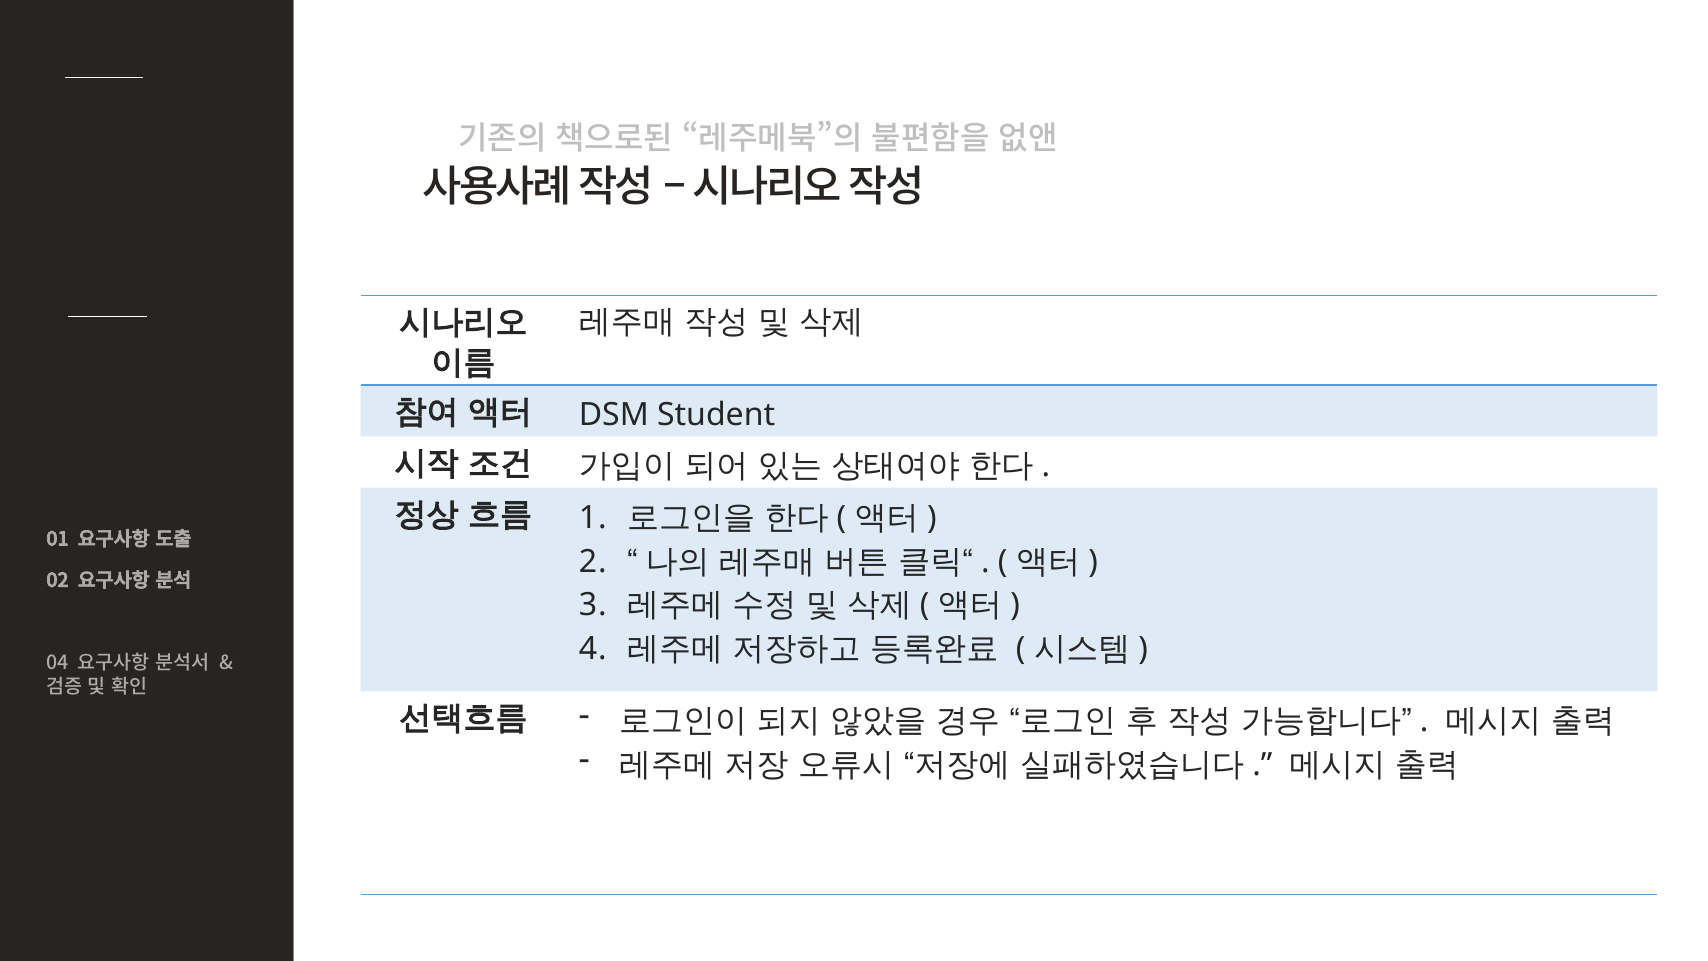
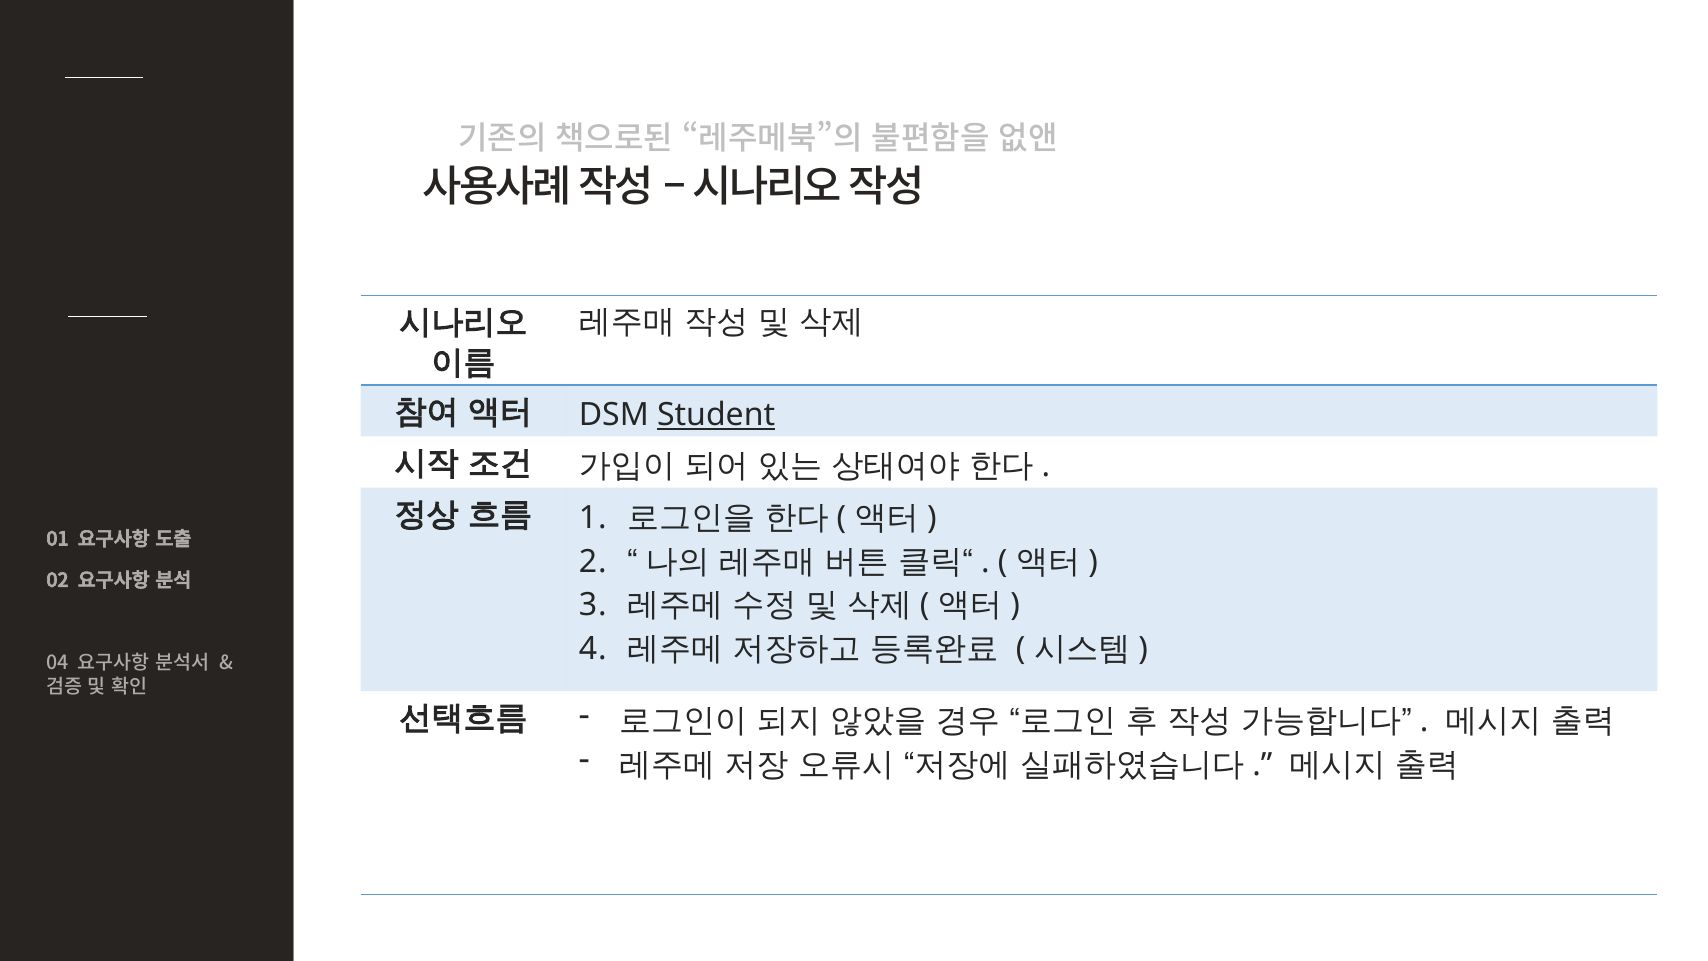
Student underline: none -> present (716, 415)
